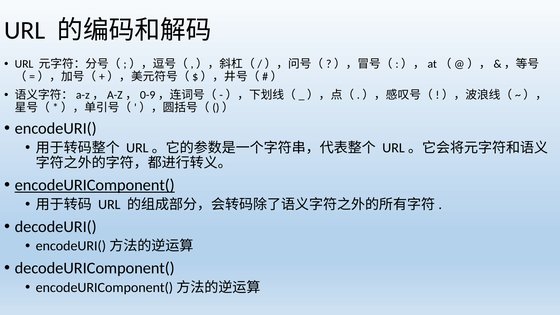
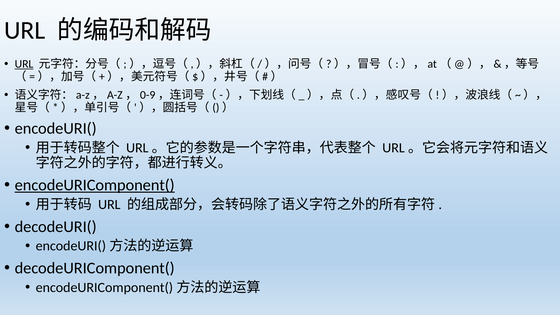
URL underline: none -> present (24, 64)
